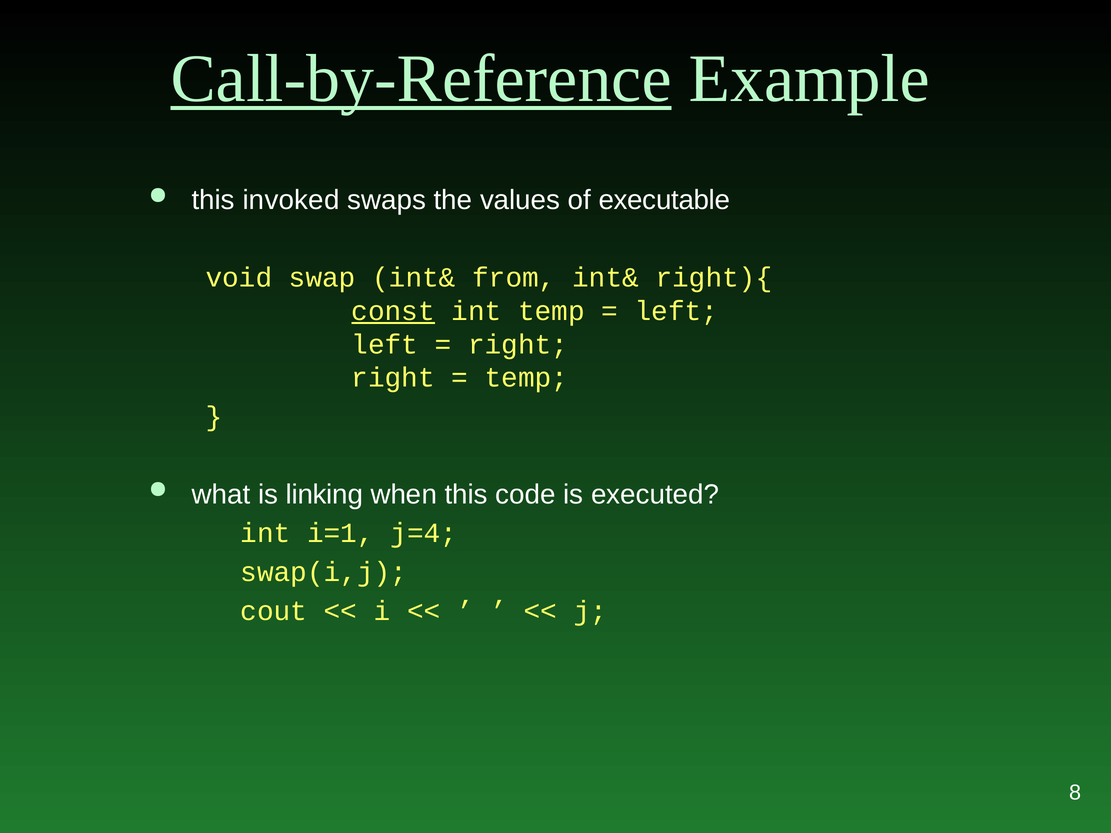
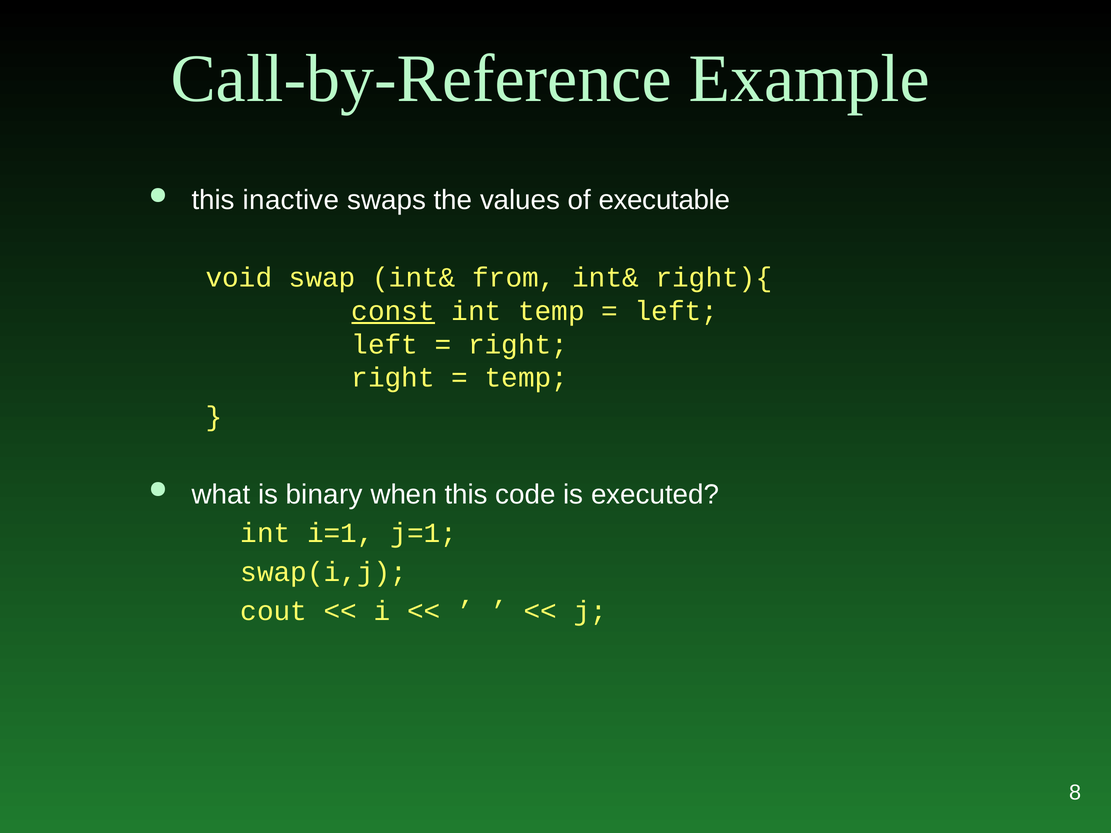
Call-by-Reference underline: present -> none (421, 79)
invoked: invoked -> inactive (291, 200)
linking: linking -> binary (324, 495)
j=4: j=4 -> j=1 (424, 533)
